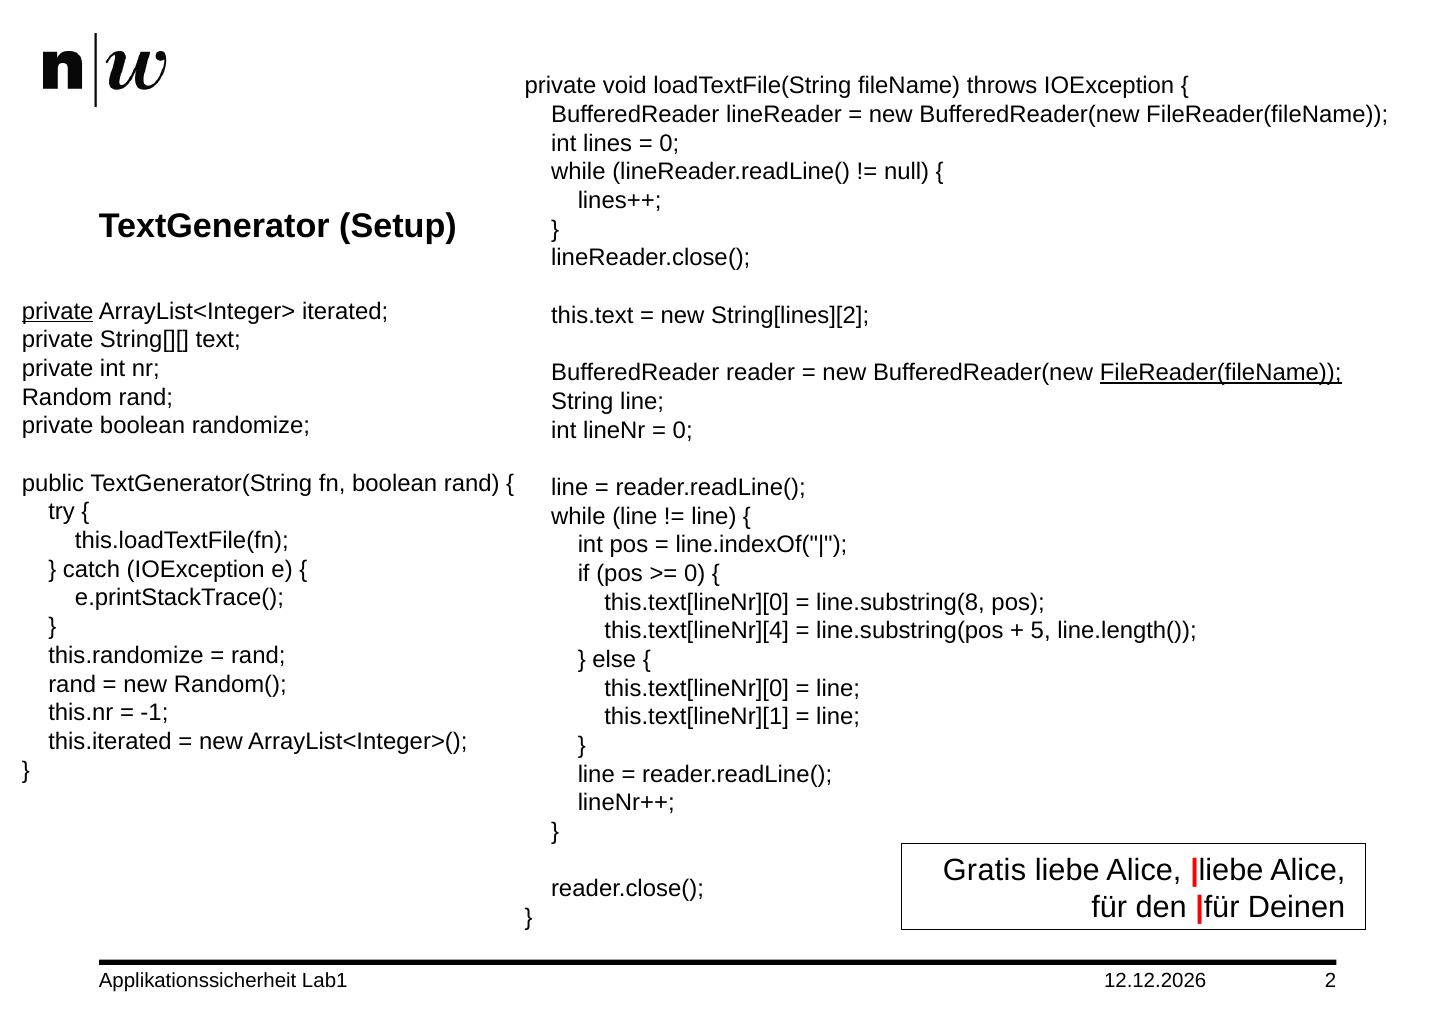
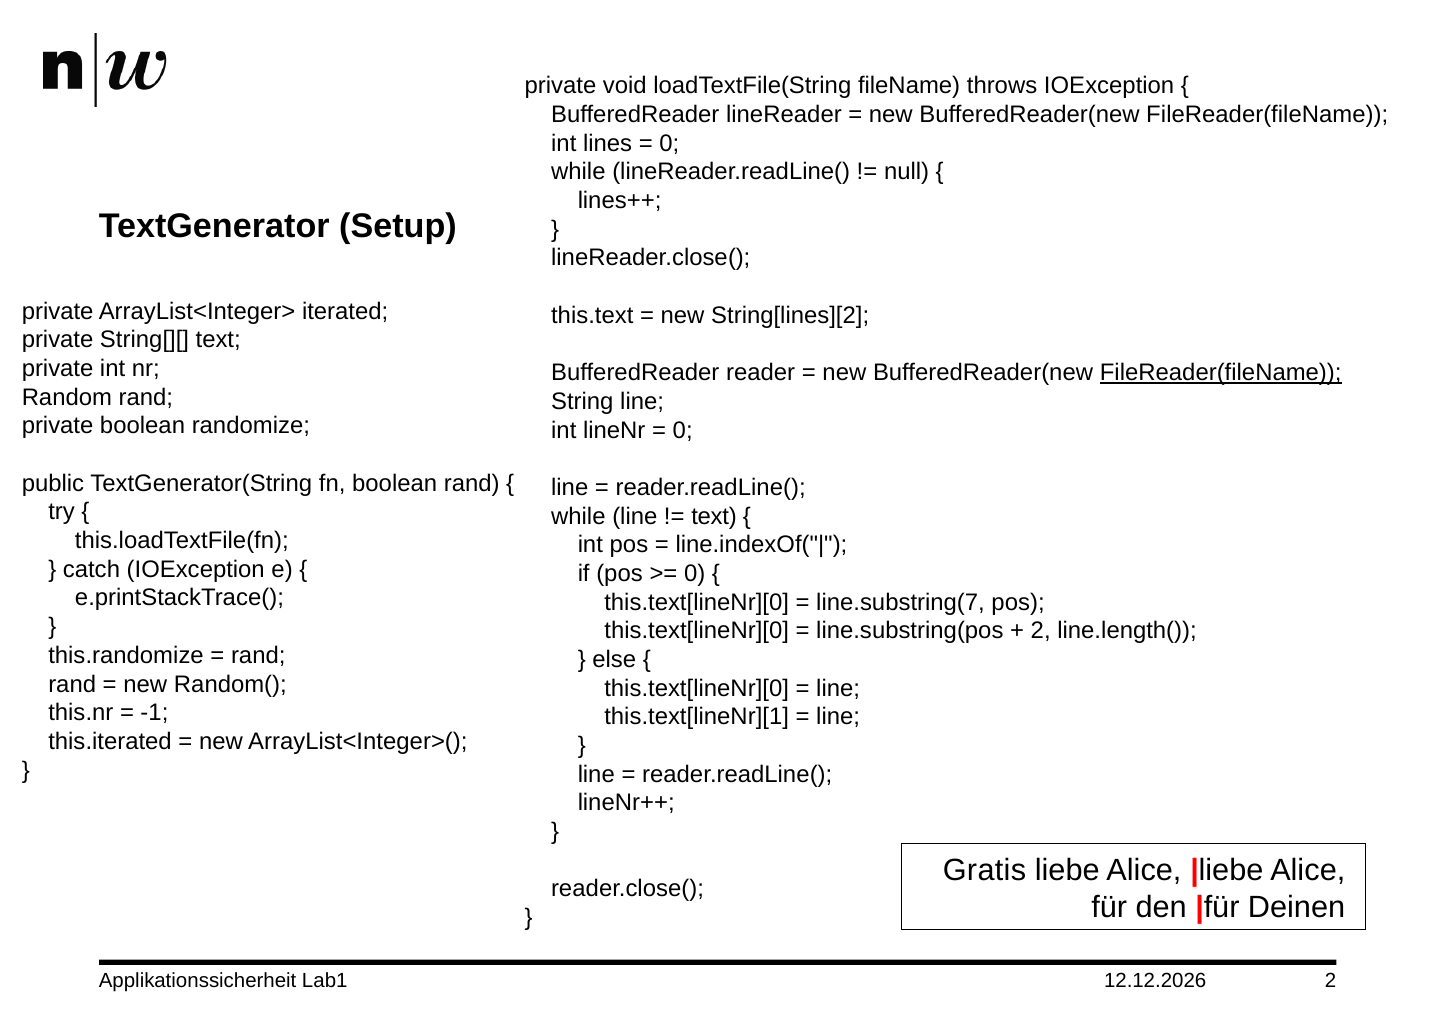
private underline: present -> none (58, 311)
line: line -> text (714, 516)
line.substring(8: line.substring(8 -> line.substring(7 (901, 602)
this.text[lineNr][4: this.text[lineNr][4 -> this.text[lineNr][0 (697, 631)
5: 5 -> 2 (1041, 631)
